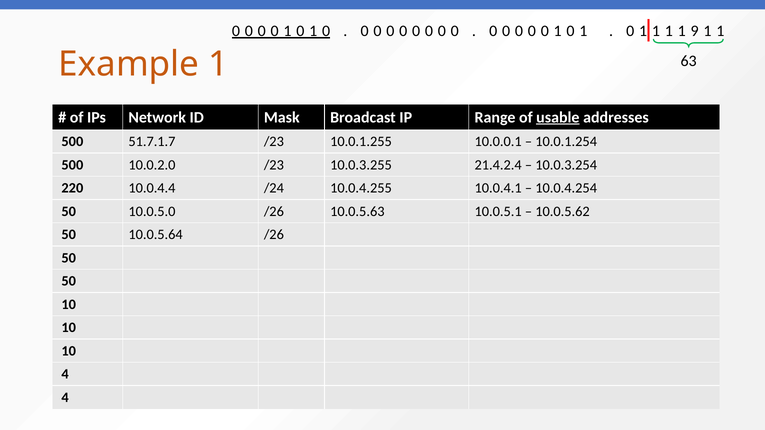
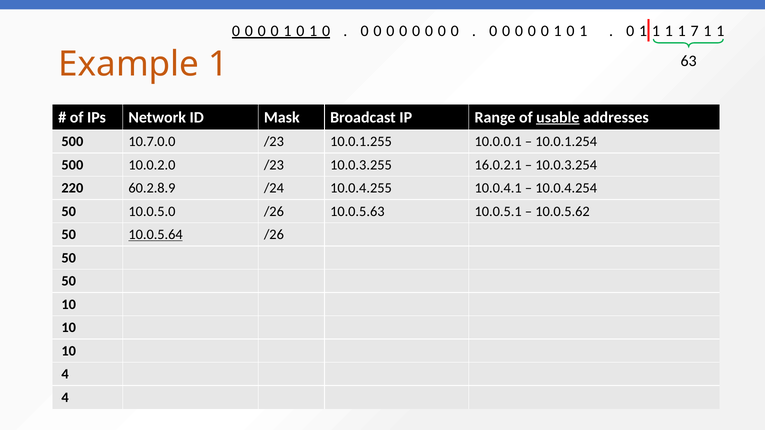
9: 9 -> 7 (695, 31)
51.7.1.7: 51.7.1.7 -> 10.7.0.0 (152, 142)
21.4.2.4: 21.4.2.4 -> 16.0.2.1 (498, 165)
10.0.4.4: 10.0.4.4 -> 60.2.8.9 (152, 188)
10.0.5.64 underline: none -> present (156, 235)
